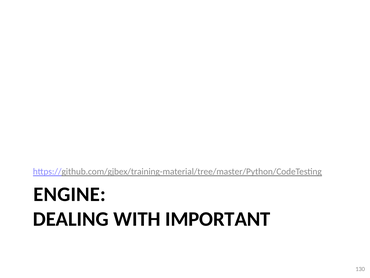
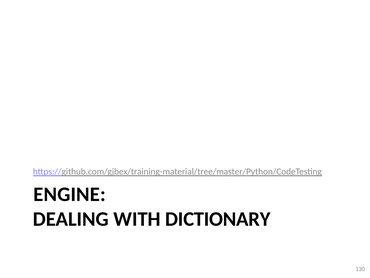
IMPORTANT: IMPORTANT -> DICTIONARY (218, 219)
